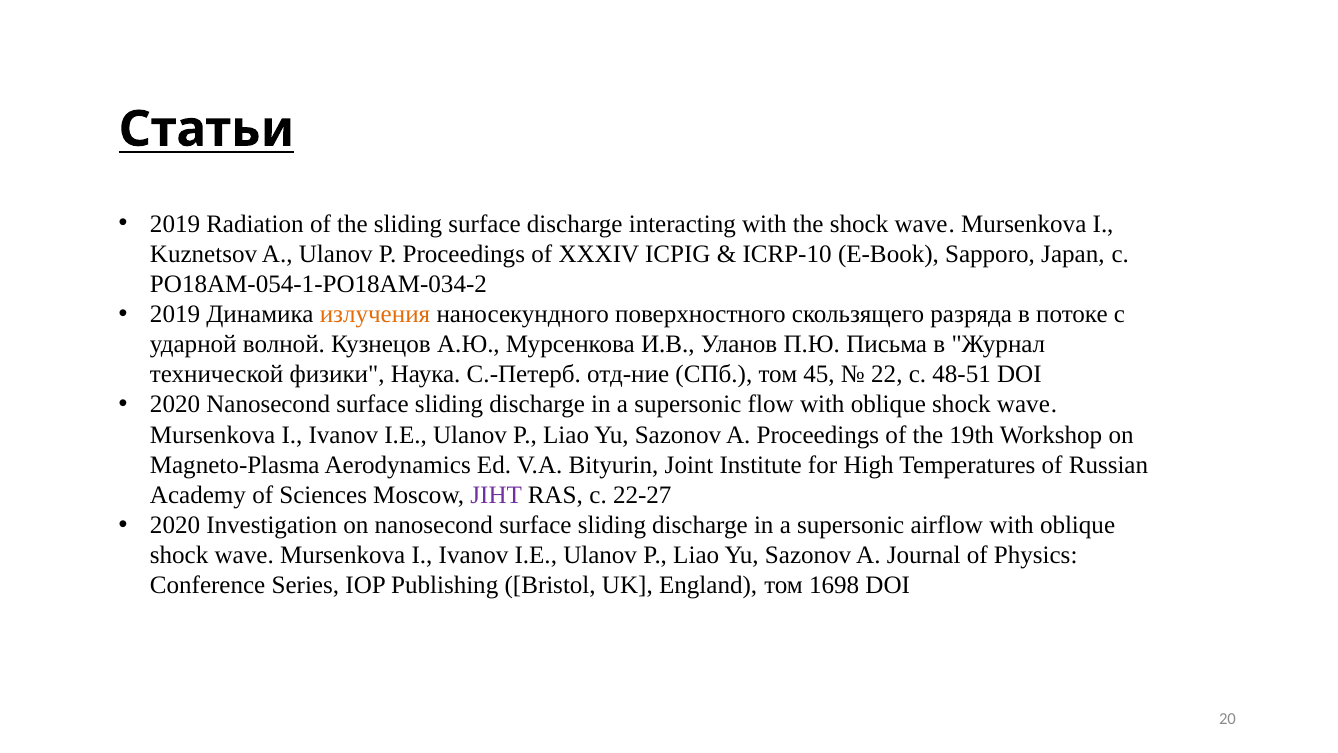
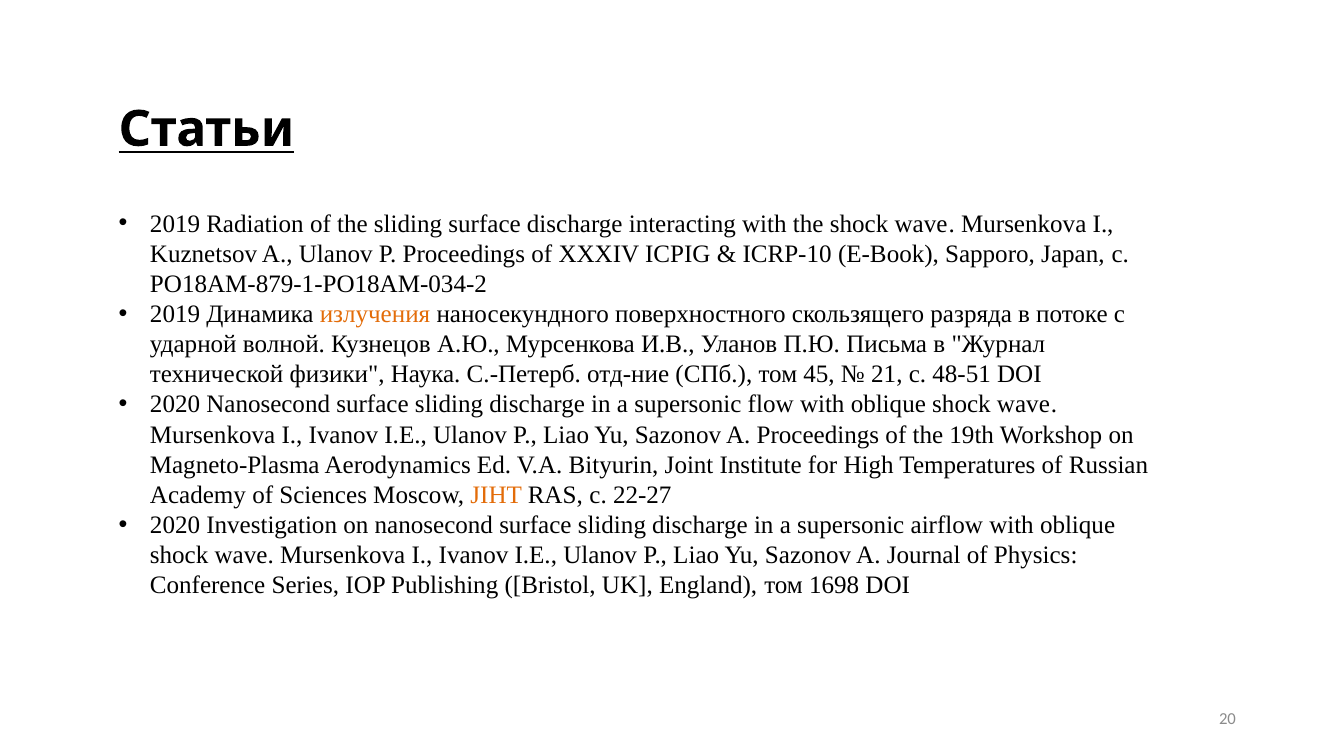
PO18AM-054-1-PO18AM-034-2: PO18AM-054-1-PO18AM-034-2 -> PO18AM-879-1-PO18AM-034-2 (318, 284)
22: 22 -> 21 (887, 374)
JIHT colour: purple -> orange (496, 495)
